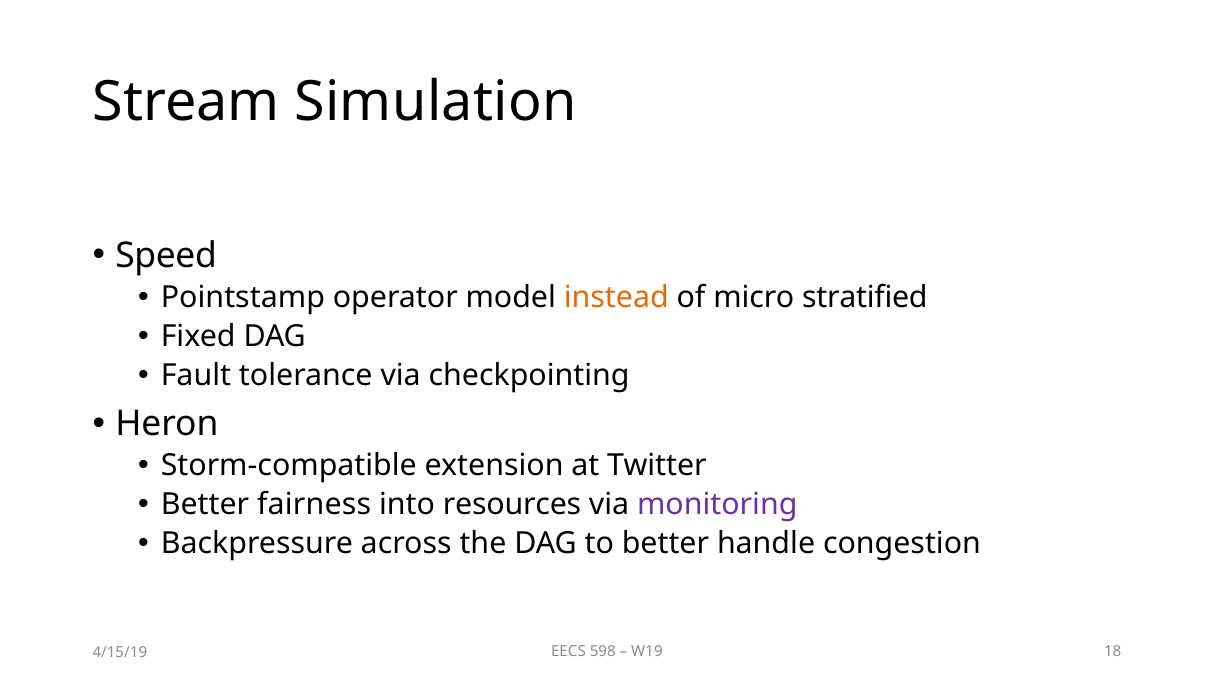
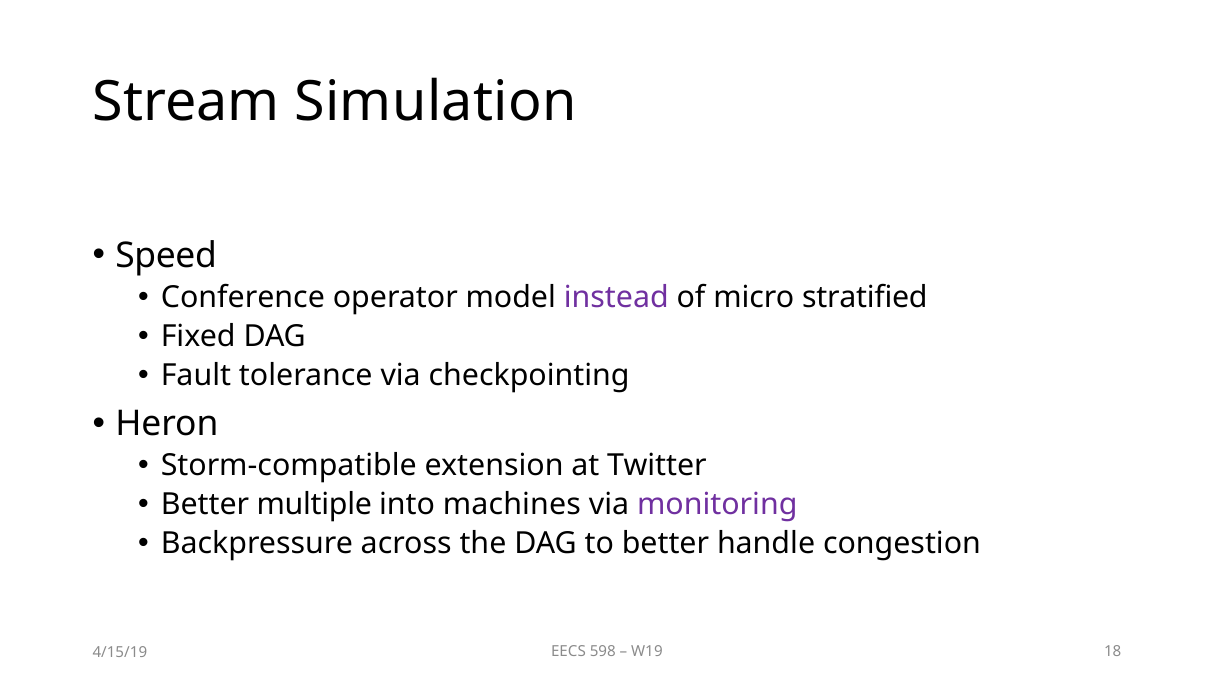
Pointstamp: Pointstamp -> Conference (243, 297)
instead colour: orange -> purple (616, 297)
fairness: fairness -> multiple (314, 505)
resources: resources -> machines (512, 505)
